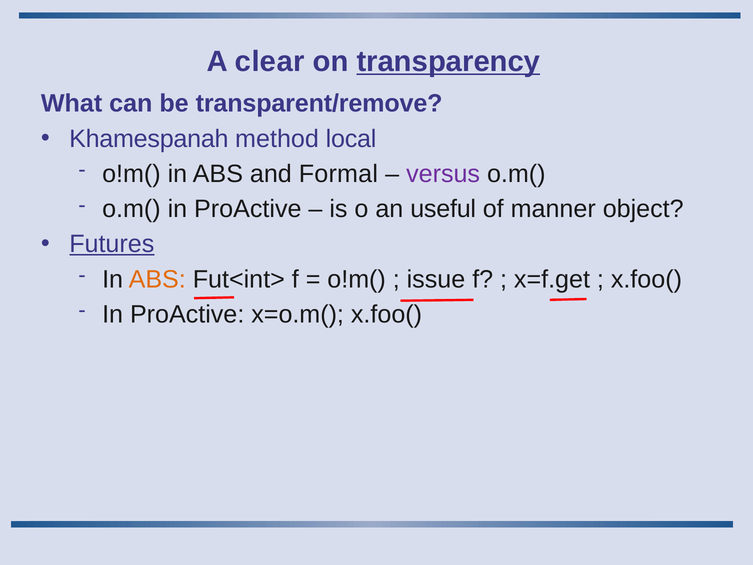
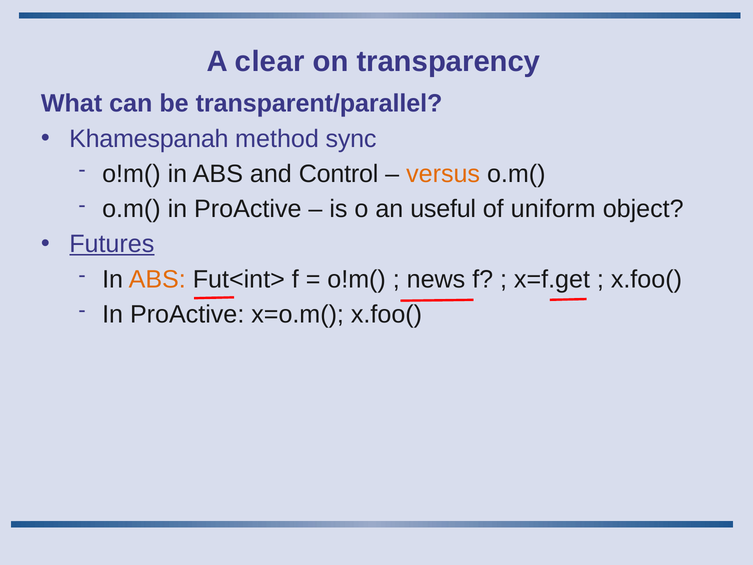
transparency underline: present -> none (448, 62)
transparent/remove: transparent/remove -> transparent/parallel (319, 104)
local: local -> sync (351, 139)
Formal: Formal -> Control (339, 174)
versus colour: purple -> orange (443, 174)
manner: manner -> uniform (553, 209)
issue: issue -> news (436, 279)
